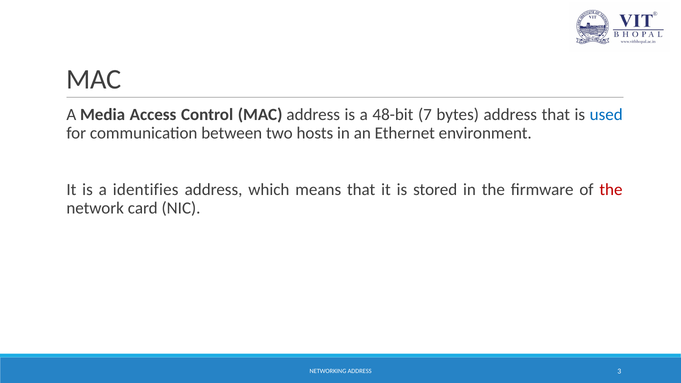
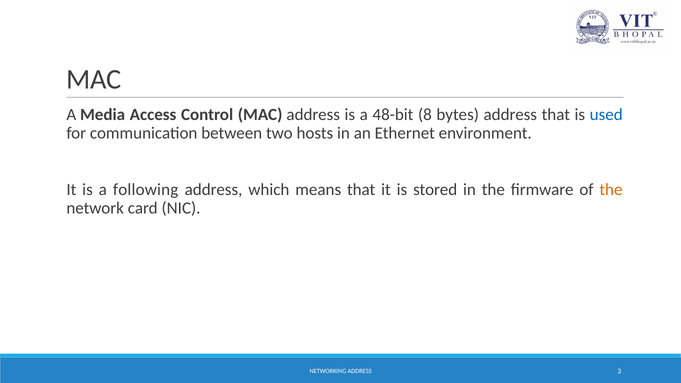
7: 7 -> 8 (425, 115)
identifies: identifies -> following (146, 190)
the colour: red -> orange (611, 190)
